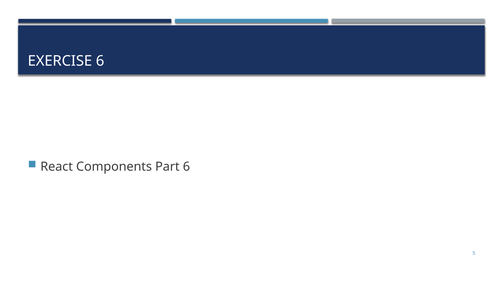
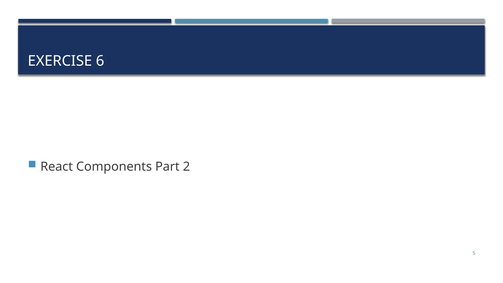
Part 6: 6 -> 2 (186, 167)
